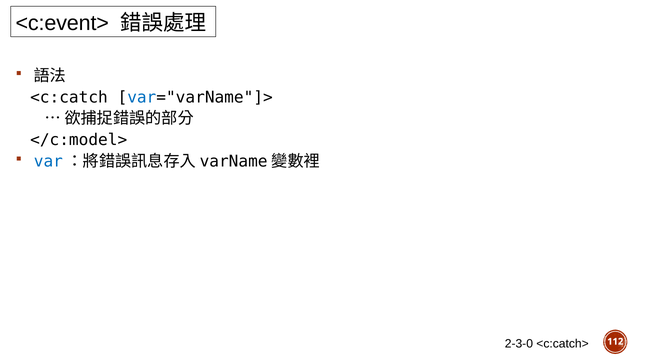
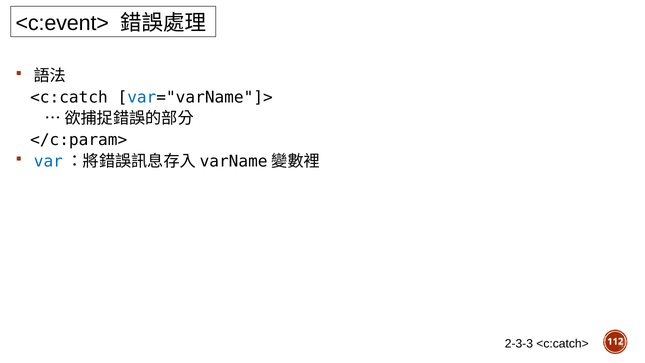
</c:model>: </c:model> -> </c:param> (79, 140)
2-3-0: 2-3-0 -> 2-3-3 (519, 344)
